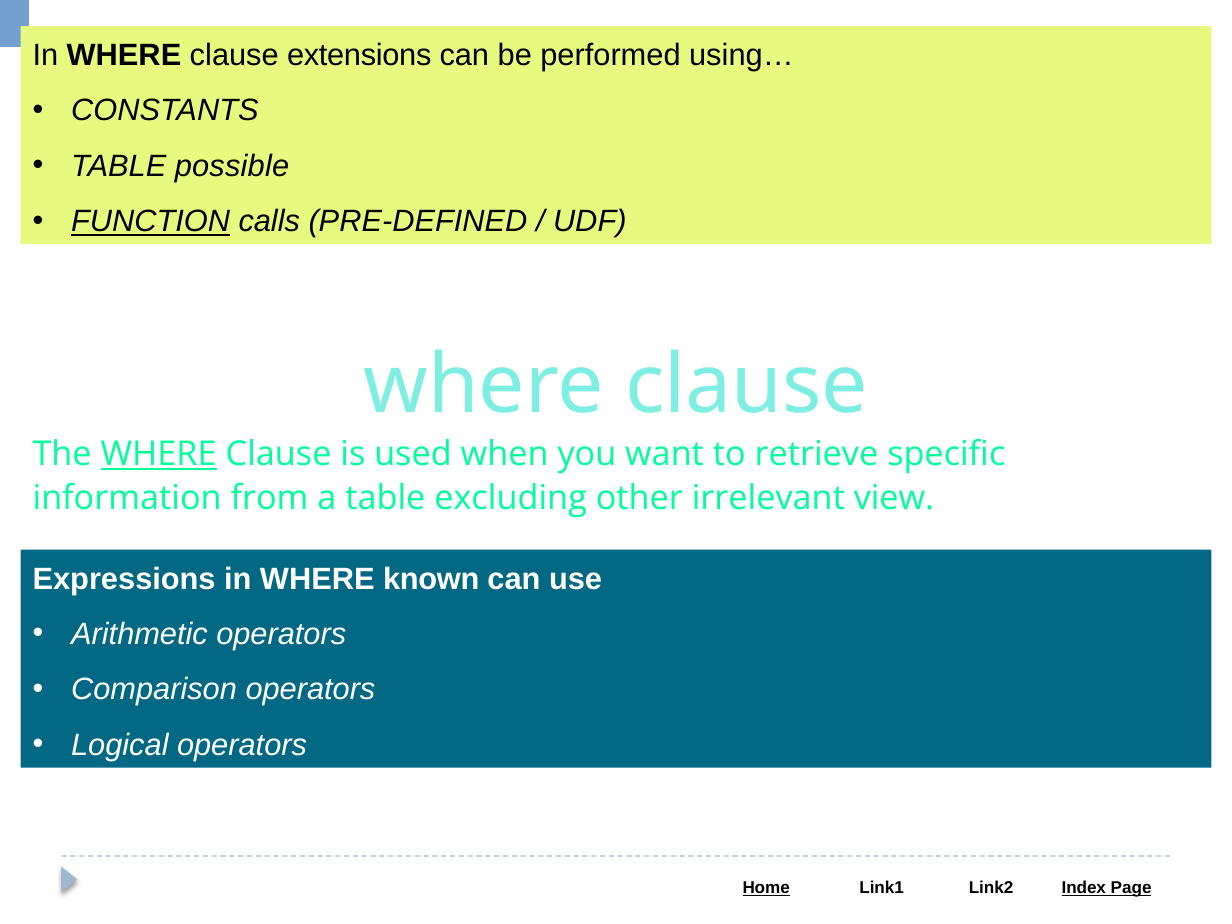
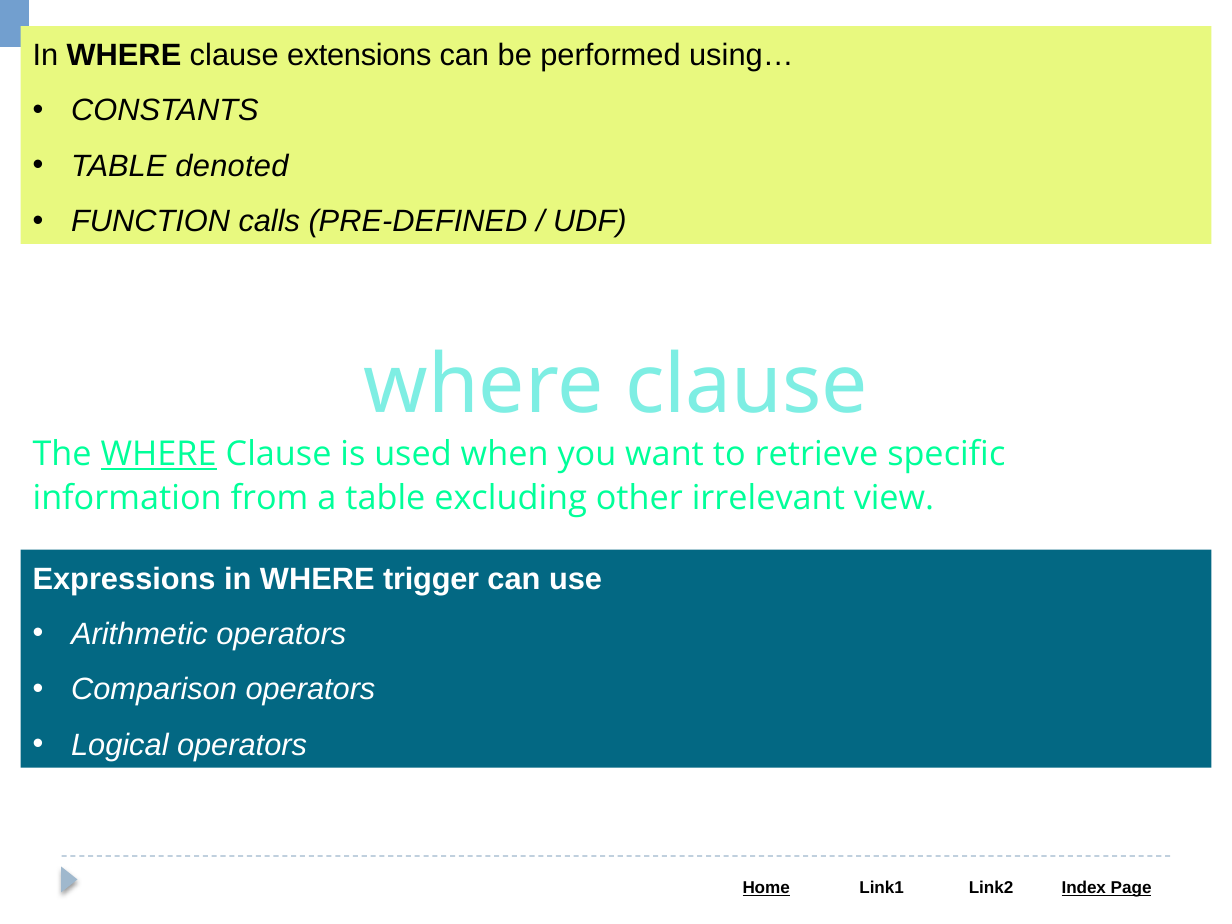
possible: possible -> denoted (232, 166)
FUNCTION underline: present -> none (151, 222)
known: known -> trigger (431, 579)
